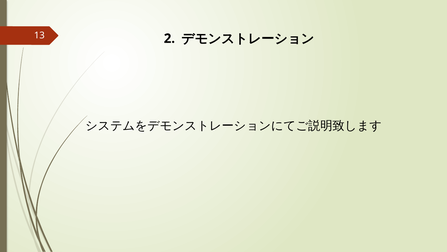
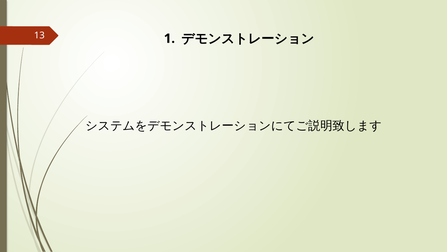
2: 2 -> 1 (169, 38)
